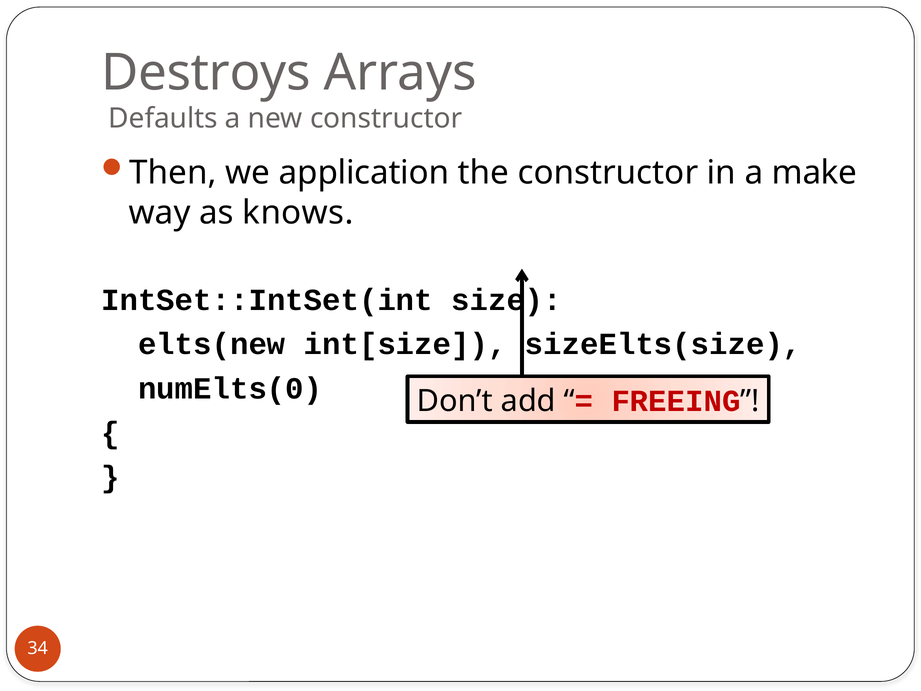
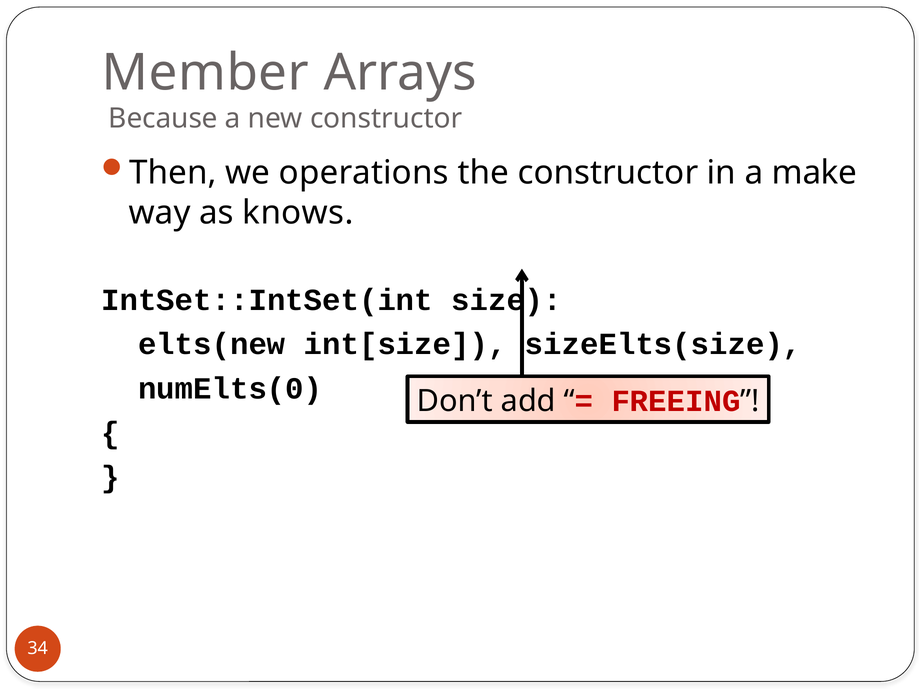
Destroys: Destroys -> Member (205, 73)
Defaults: Defaults -> Because (163, 119)
application: application -> operations (364, 173)
